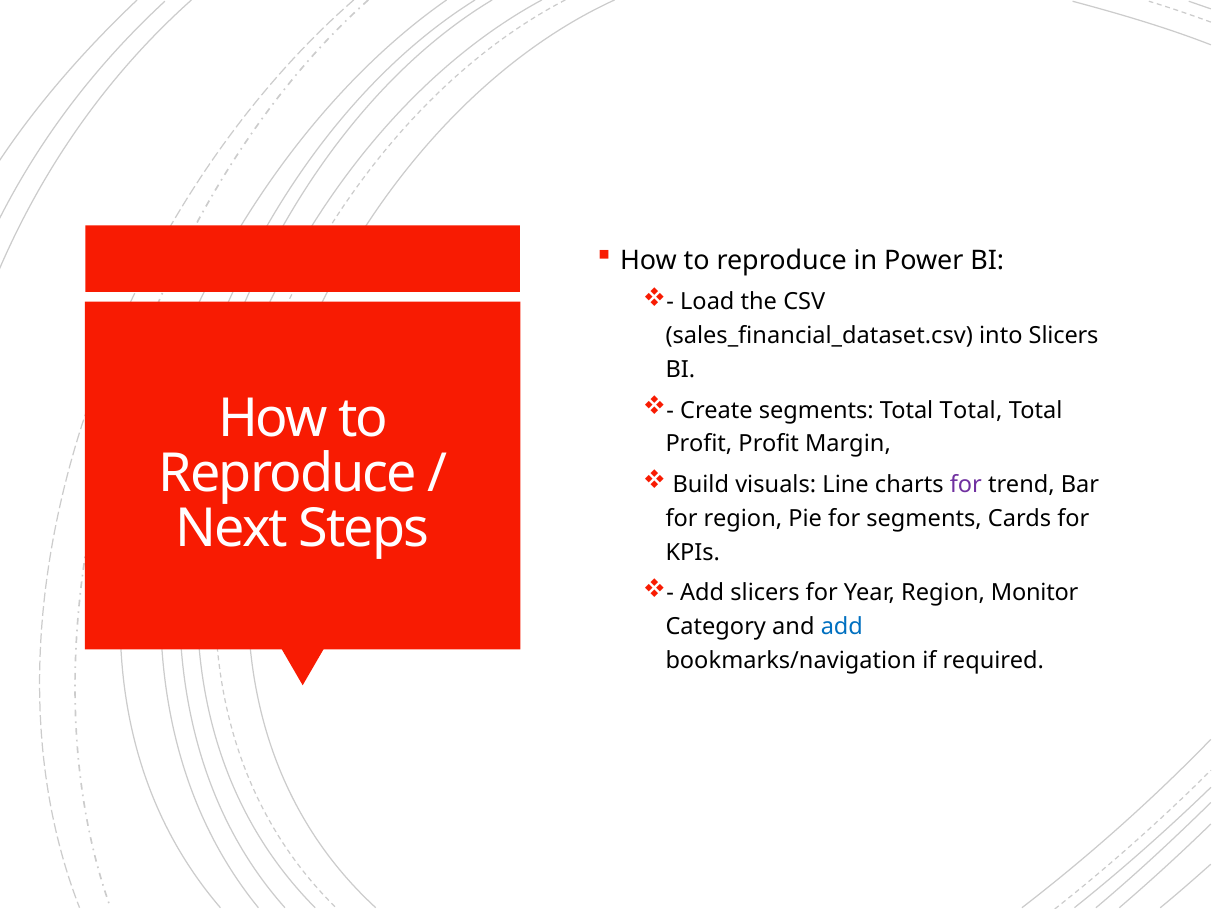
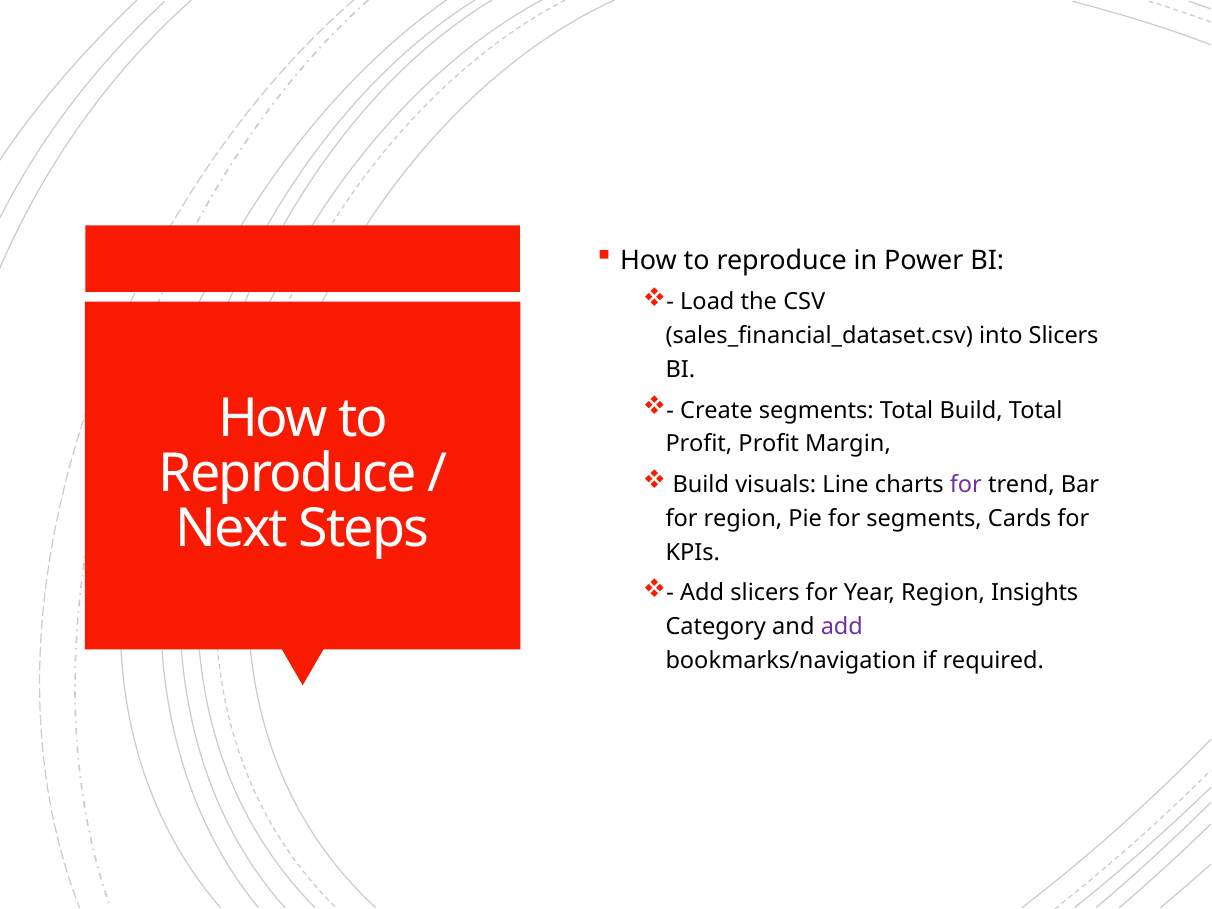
Total: Total -> Build (971, 410)
Monitor: Monitor -> Insights (1035, 592)
add colour: blue -> purple (842, 626)
